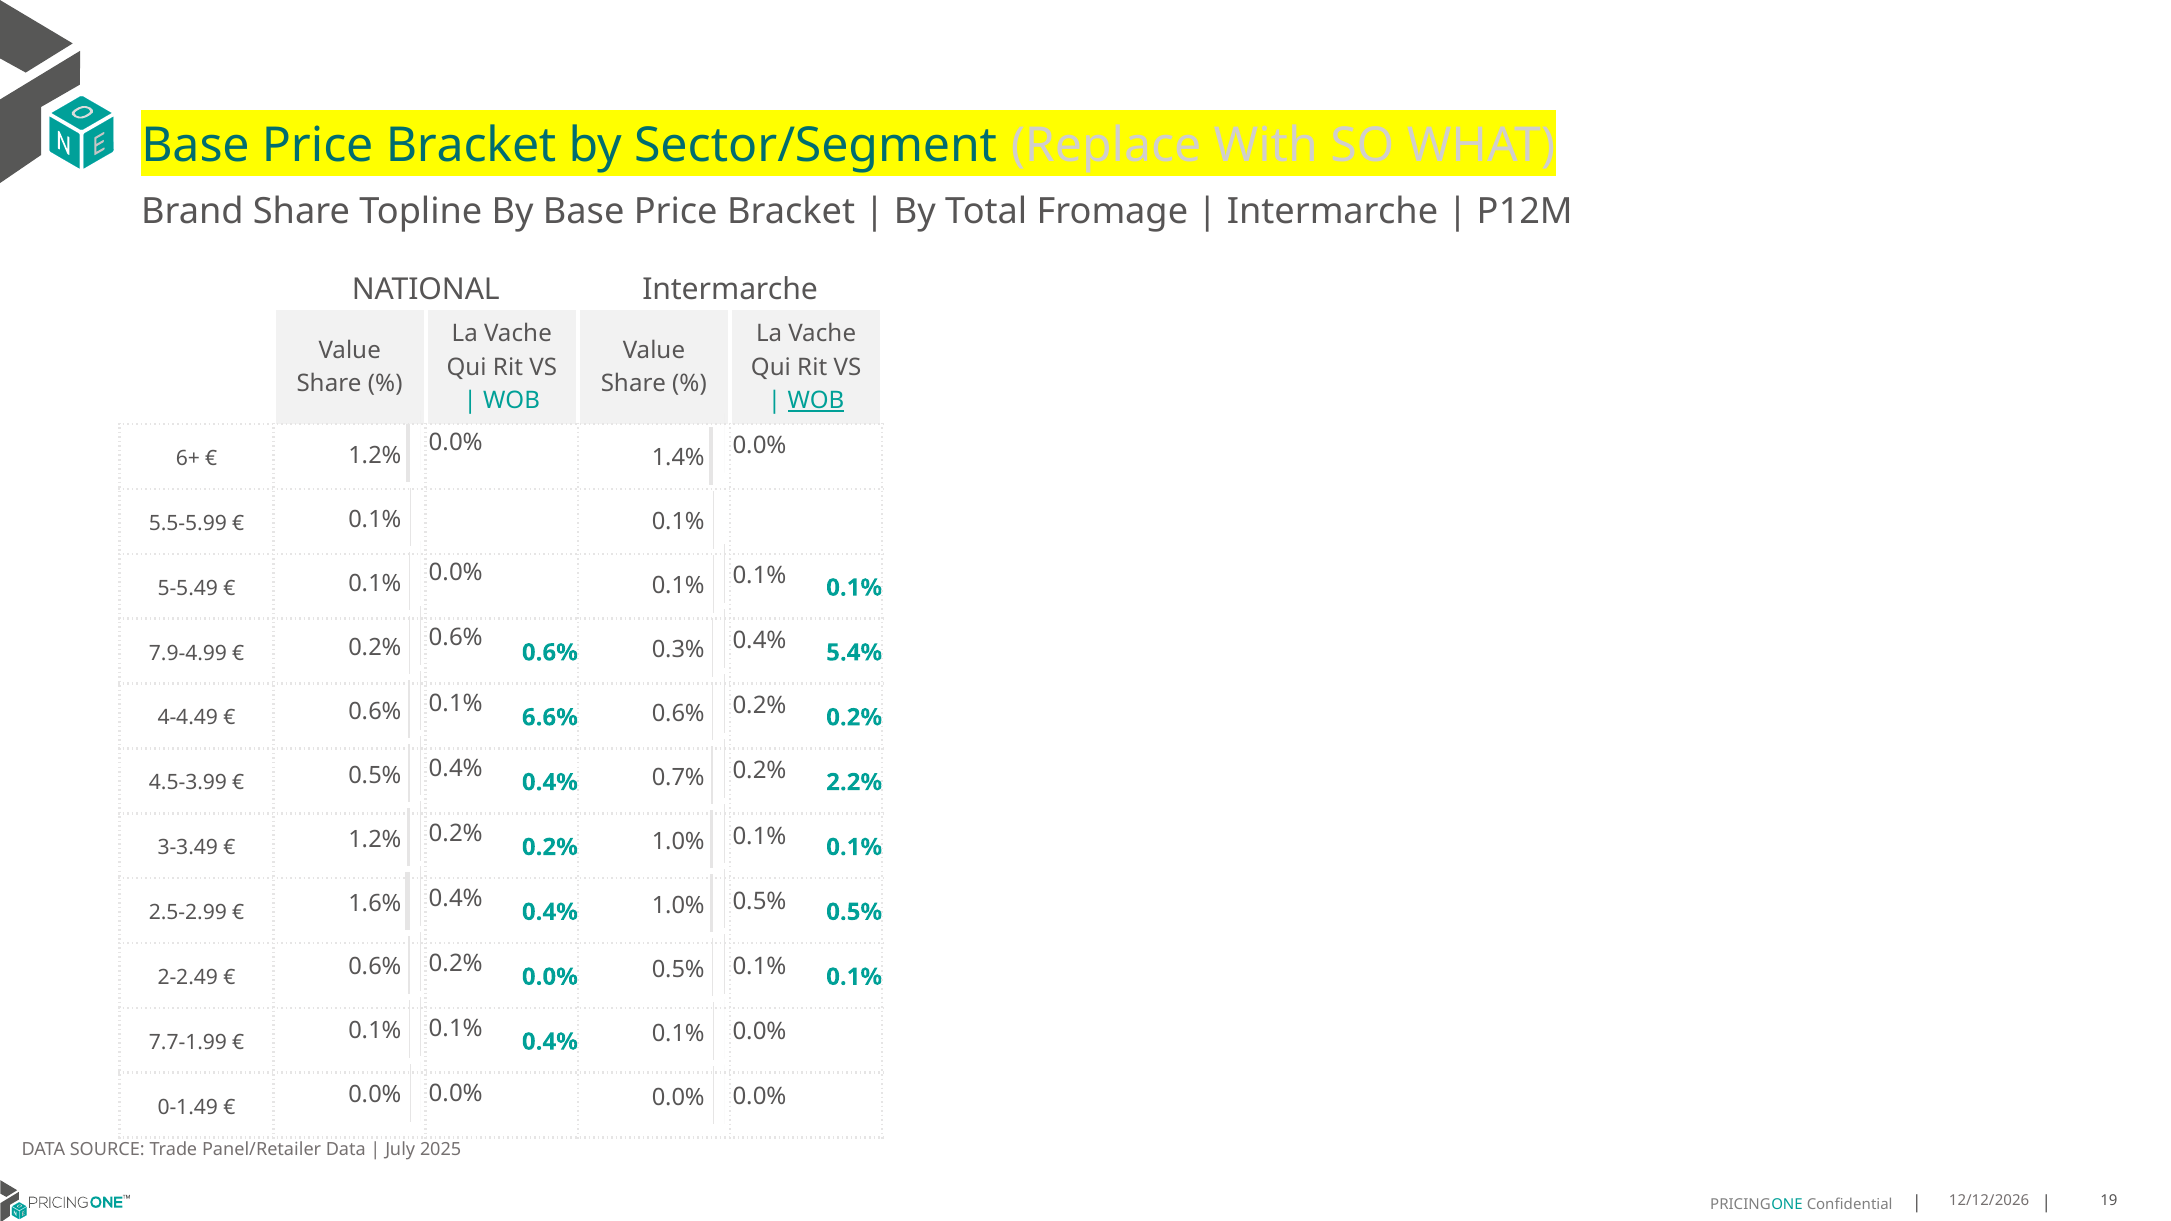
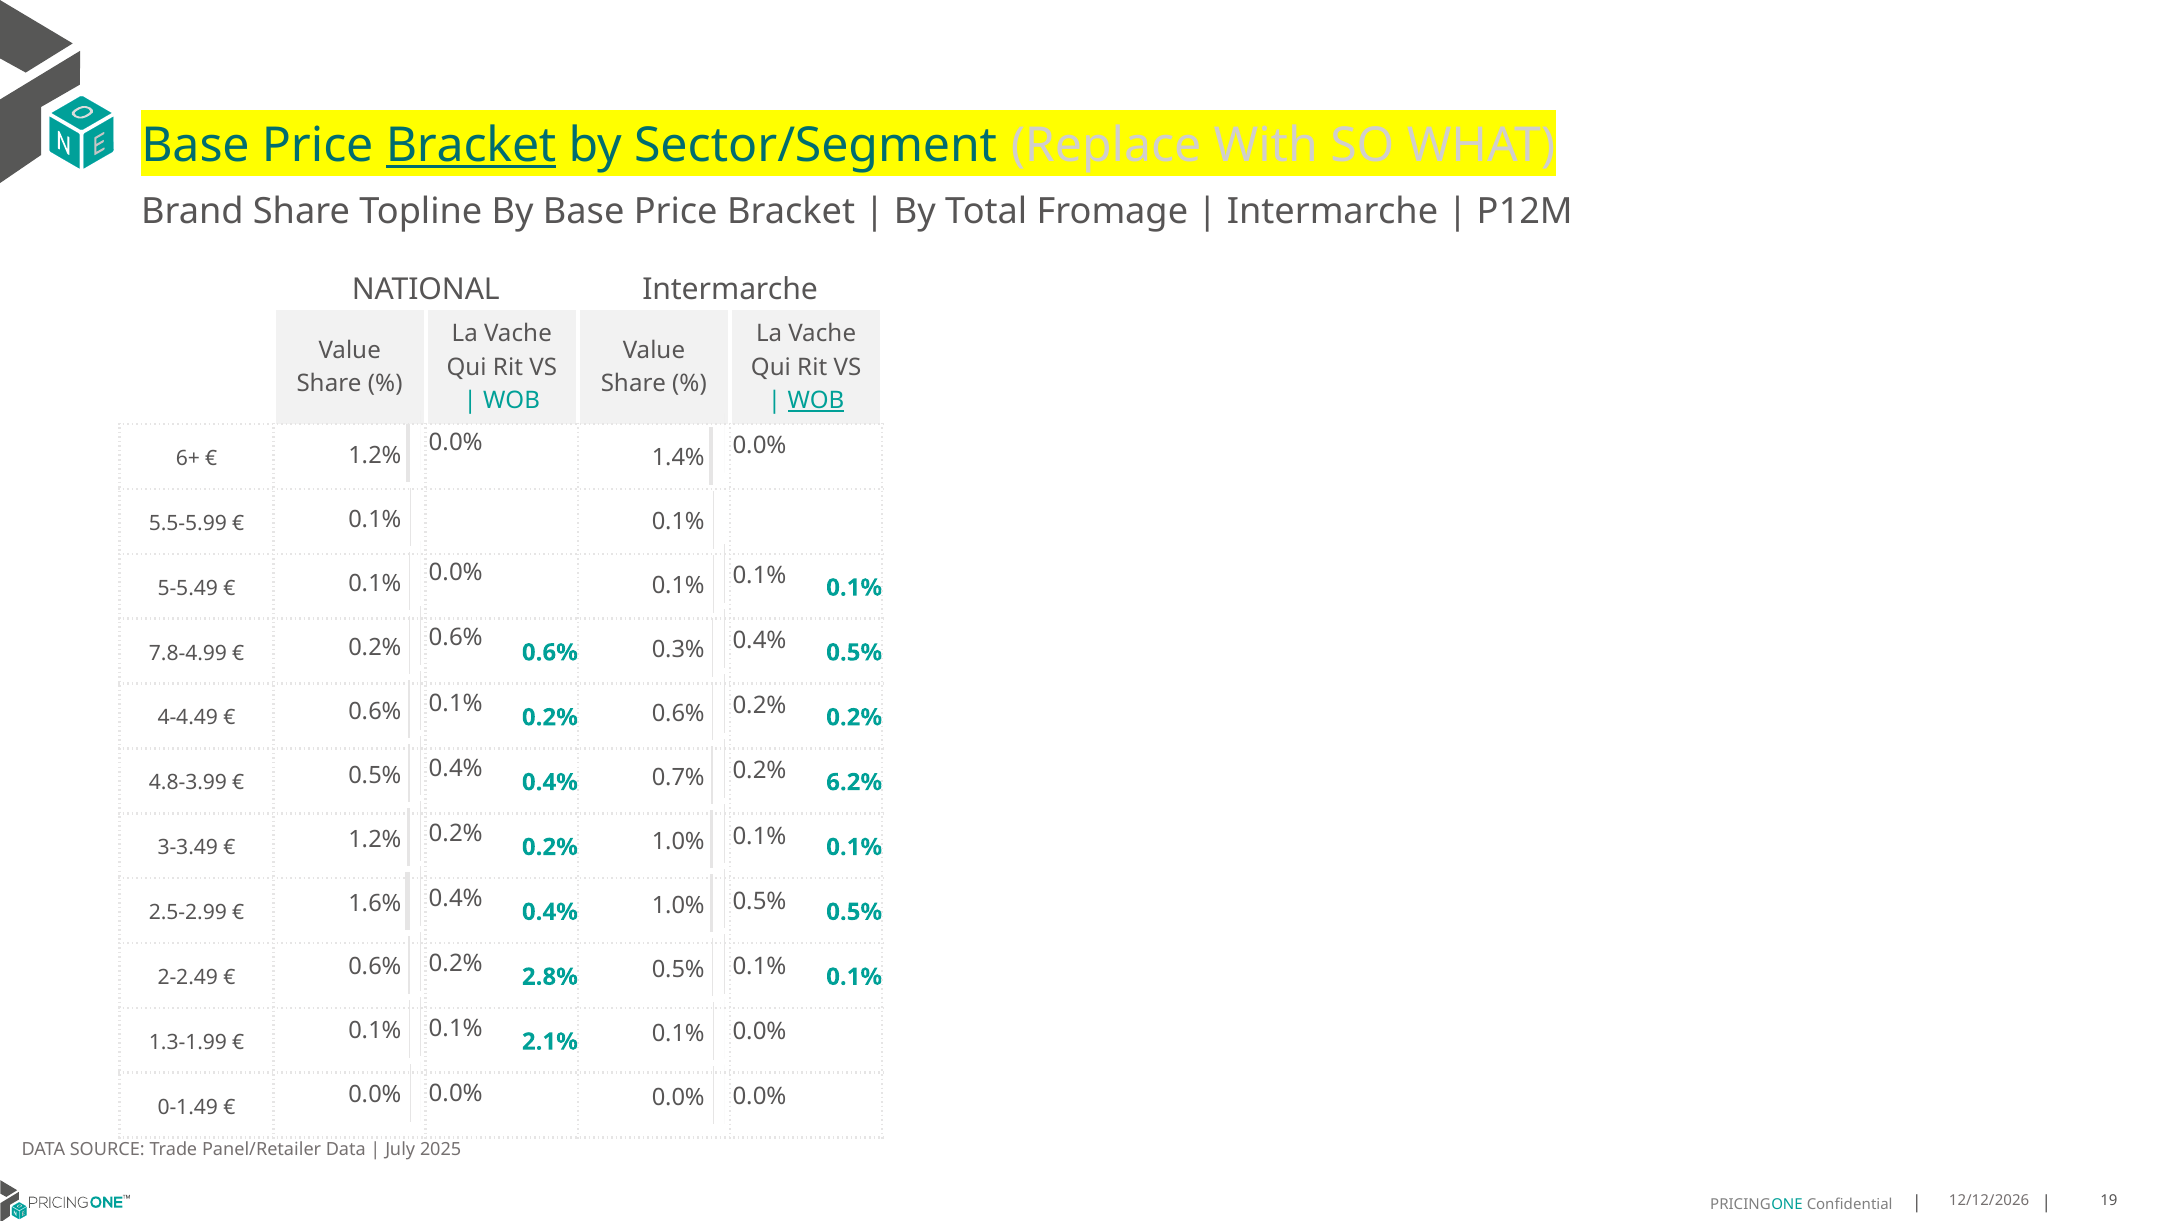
Bracket underline: none -> present (471, 146)
7.9-4.99: 7.9-4.99 -> 7.8-4.99 (188, 653)
5.4%: 5.4% -> 0.5% (854, 653)
6.6%: 6.6% -> 0.2% (550, 718)
4.5-3.99: 4.5-3.99 -> 4.8-3.99 (188, 783)
2.2%: 2.2% -> 6.2% (854, 782)
0.0%: 0.0% -> 2.8% (550, 977)
7.7-1.99: 7.7-1.99 -> 1.3-1.99 (188, 1042)
0.4%: 0.4% -> 2.1% (550, 1042)
